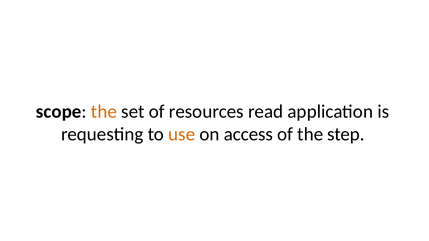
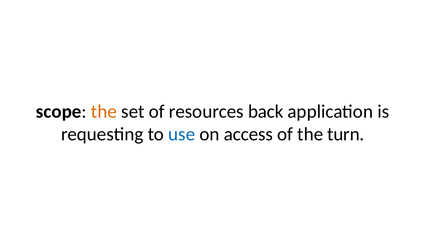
read: read -> back (266, 112)
use colour: orange -> blue (182, 135)
step: step -> turn (346, 135)
